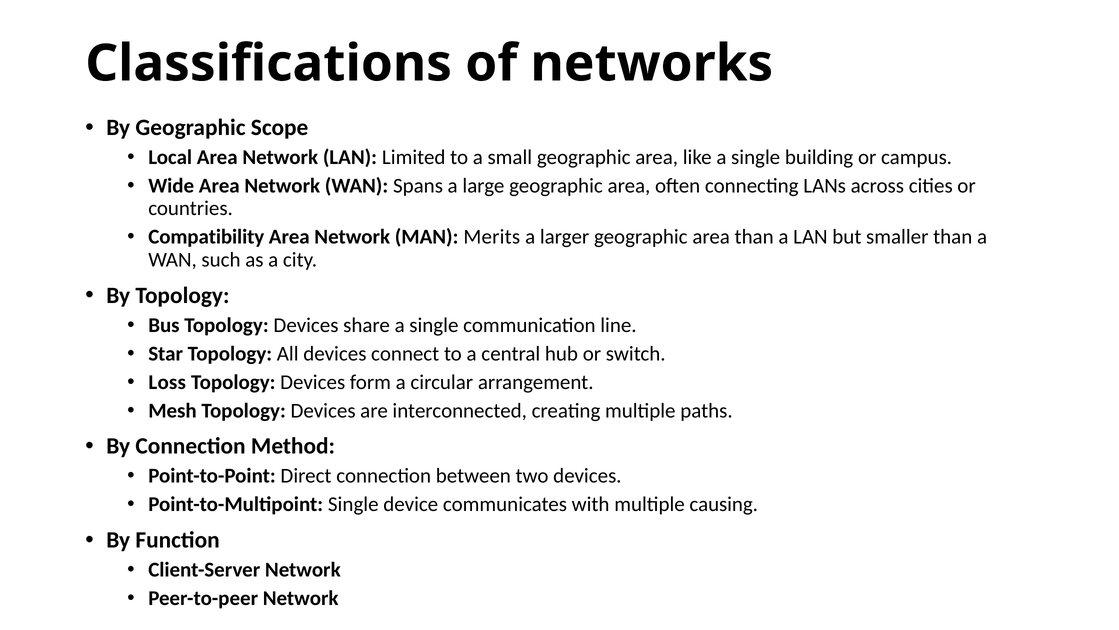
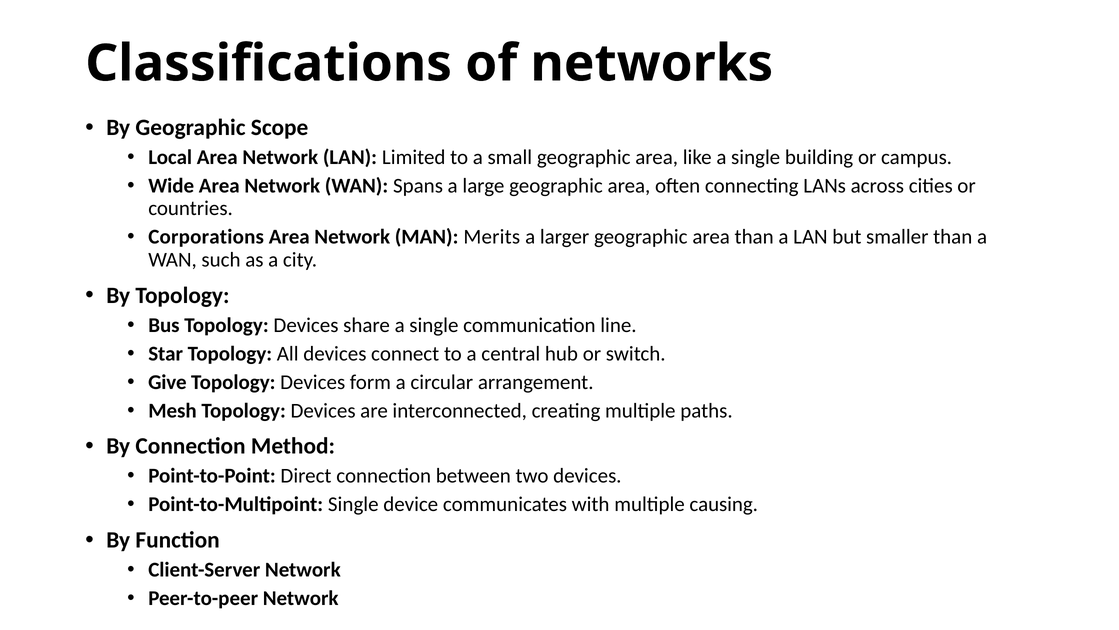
Compatibility: Compatibility -> Corporations (206, 237)
Loss: Loss -> Give (167, 382)
